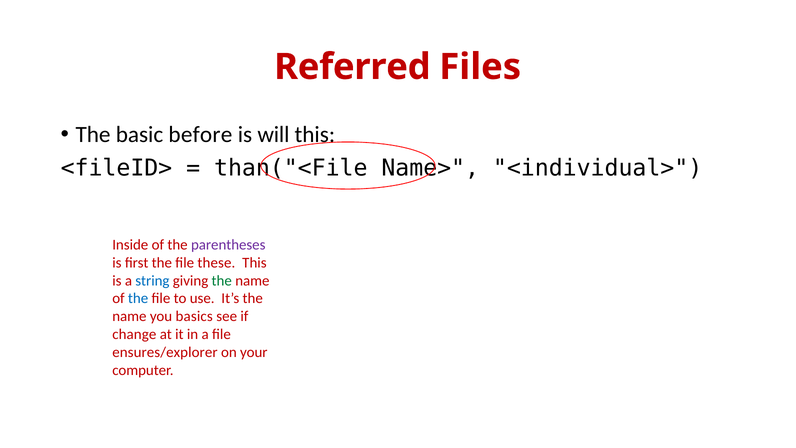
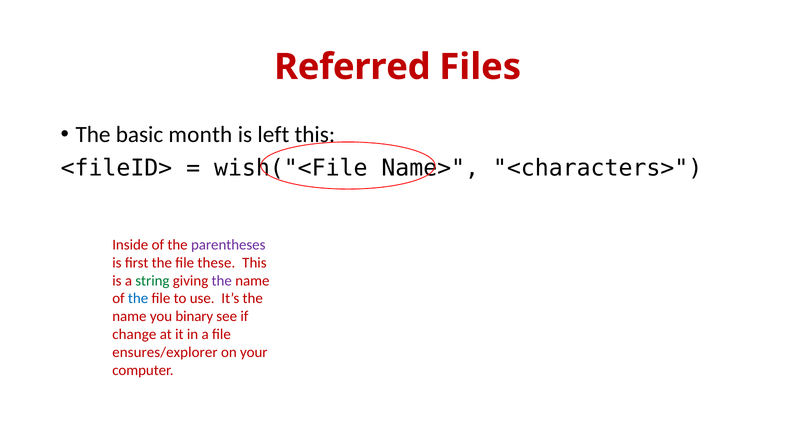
before: before -> month (200, 135)
will: will -> left (273, 135)
than("<File: than("<File -> wish("<File (291, 168)
<individual>: <individual> -> <characters> (598, 168)
string colour: blue -> green (152, 280)
the colour: green -> purple (222, 280)
basics: basics -> binary (194, 316)
